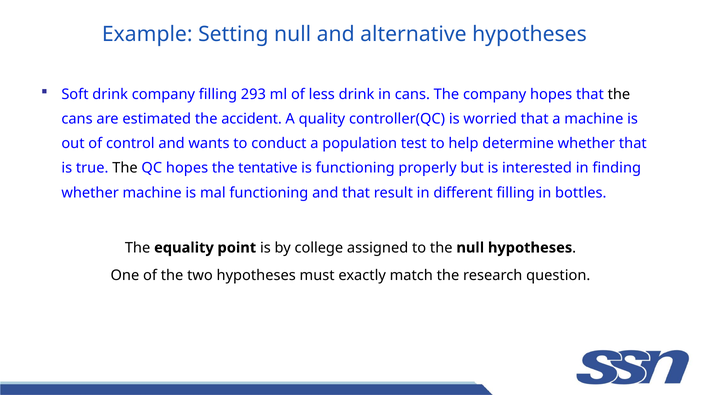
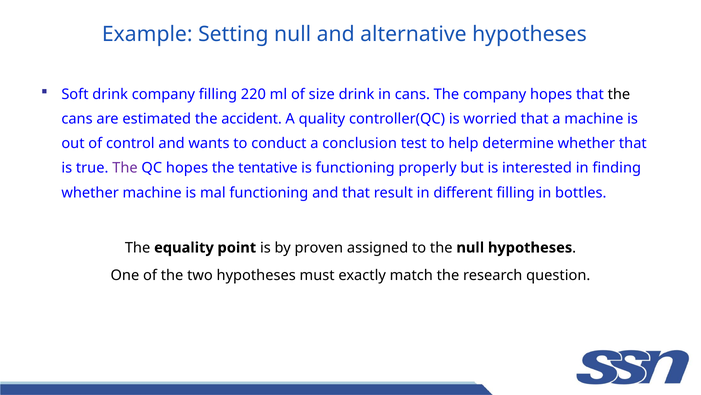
293: 293 -> 220 (253, 94)
less: less -> size (322, 94)
population: population -> conclusion (360, 143)
The colour: black -> purple (125, 168)
college: college -> proven (319, 247)
